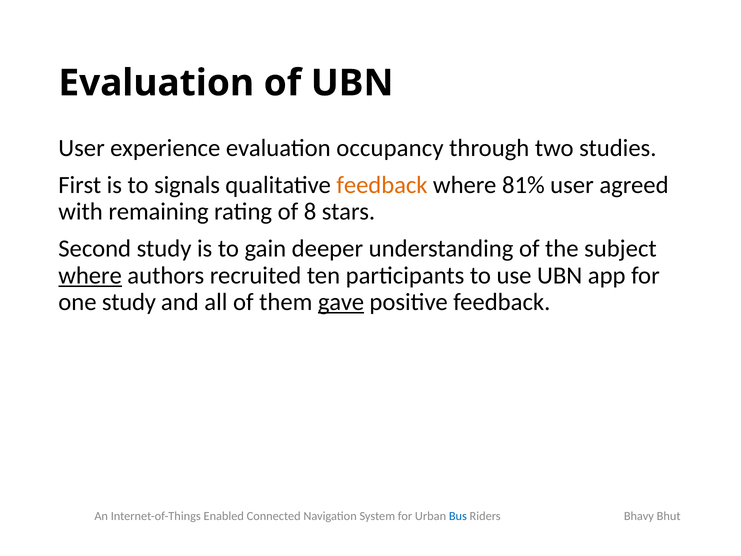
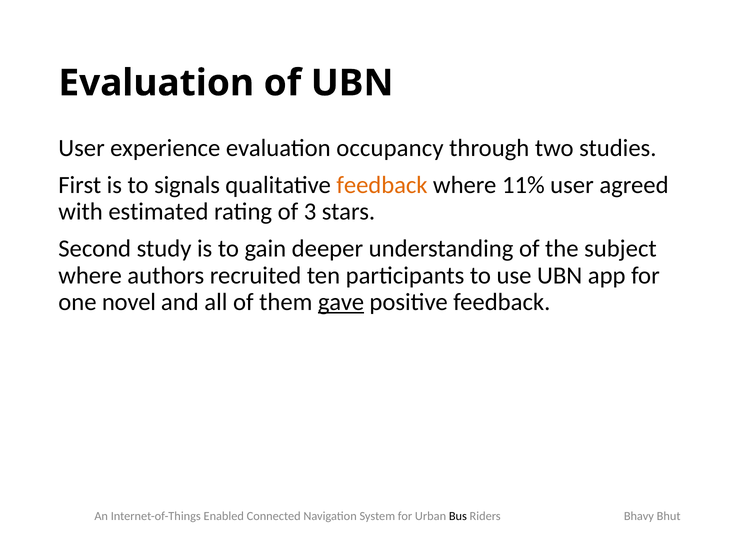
81%: 81% -> 11% (523, 185)
remaining: remaining -> estimated (158, 212)
8: 8 -> 3 (310, 212)
where underline: present -> none (90, 275)
one study: study -> novel (129, 302)
Bus colour: blue -> black (458, 516)
